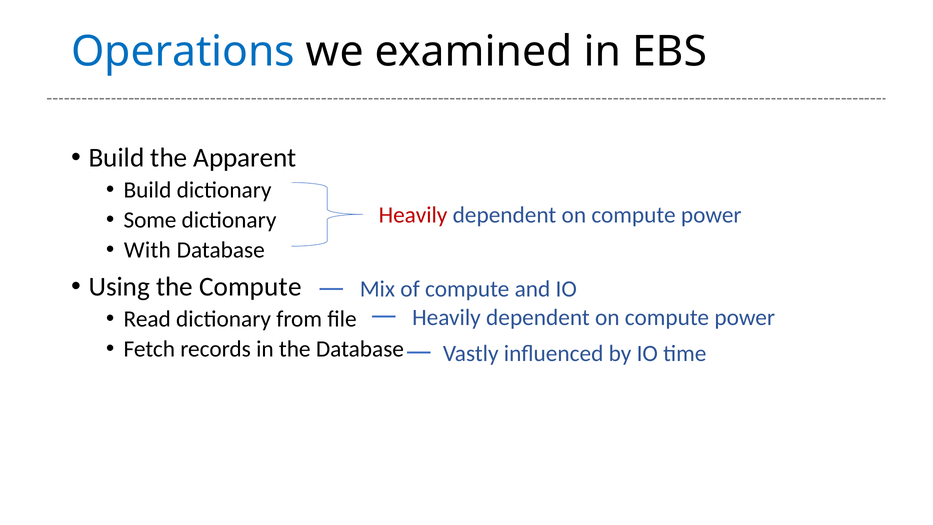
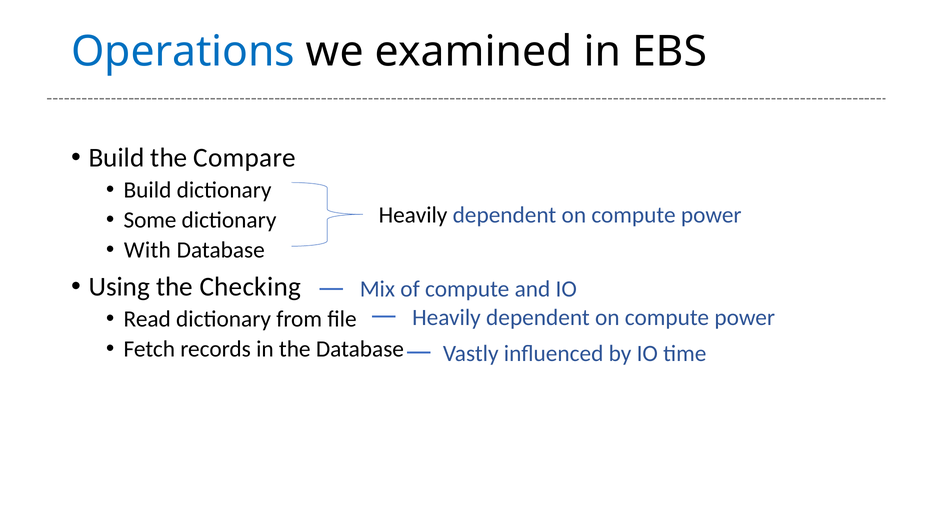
Apparent: Apparent -> Compare (245, 158)
Heavily colour: red -> black (413, 215)
the Compute: Compute -> Checking (250, 287)
